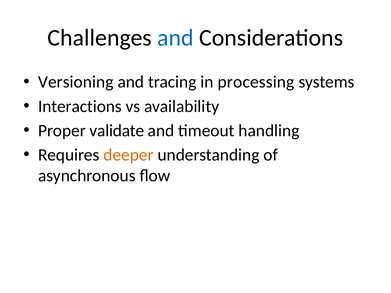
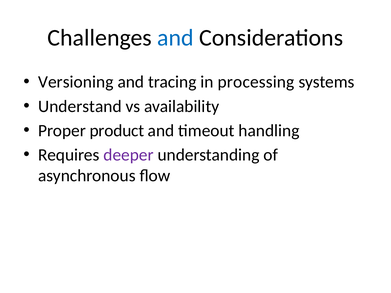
Interactions: Interactions -> Understand (80, 106)
validate: validate -> product (117, 131)
deeper colour: orange -> purple (129, 155)
